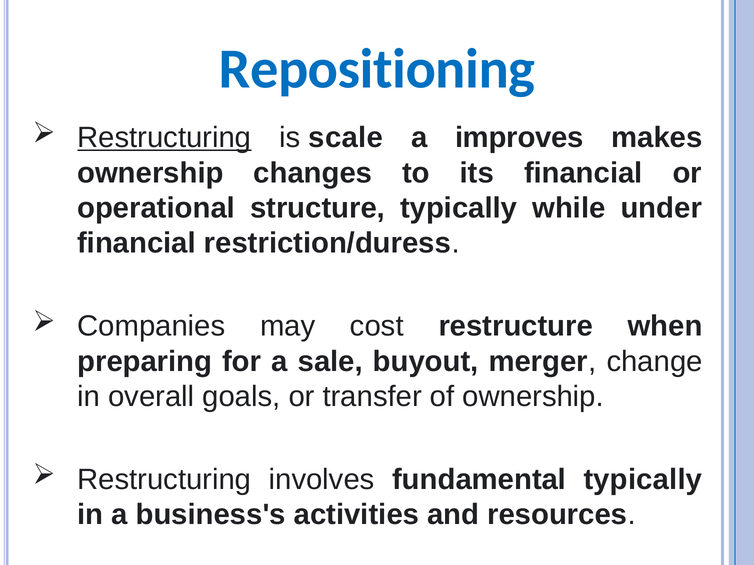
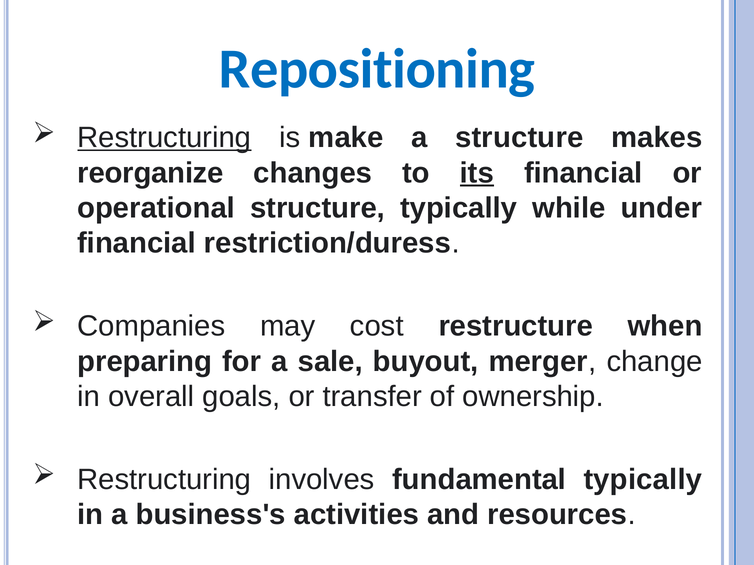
scale: scale -> make (346, 138)
a improves: improves -> structure (519, 138)
ownership: ownership -> reorganize (151, 173)
its underline: none -> present (477, 173)
